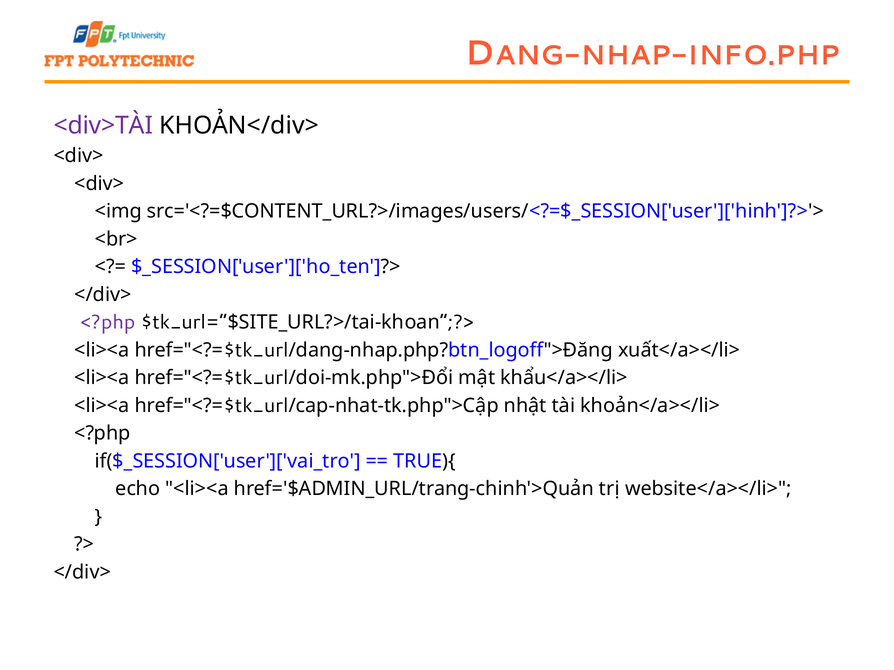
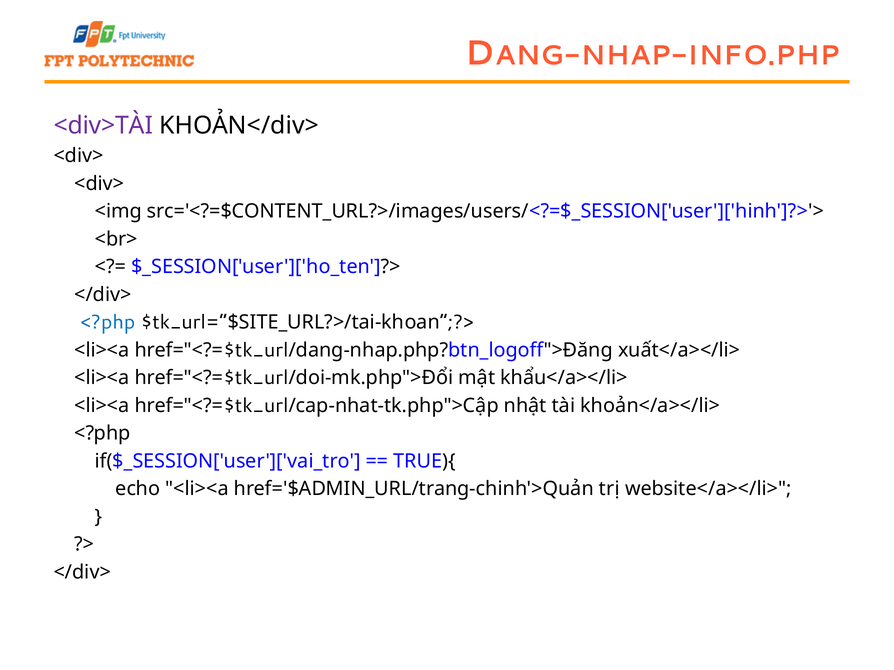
<?php colour: purple -> blue (108, 322)
